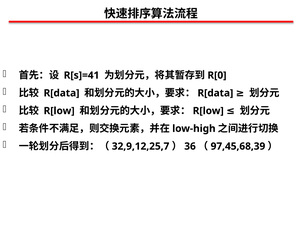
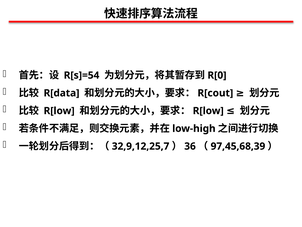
R[s]=41: R[s]=41 -> R[s]=54 (82, 75)
R[data: R[data -> R[cout (215, 93)
